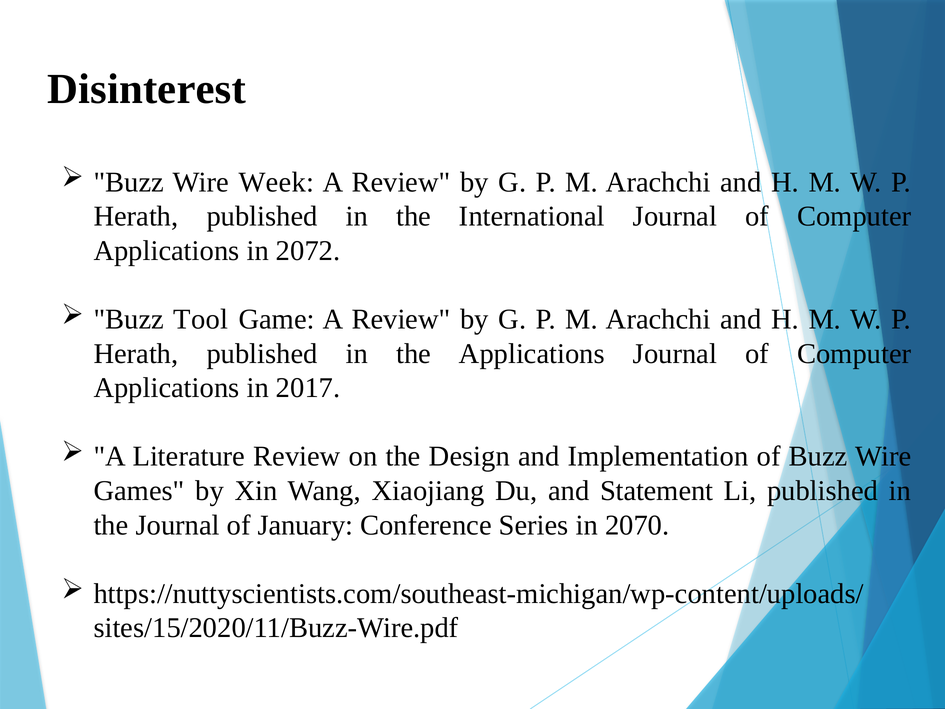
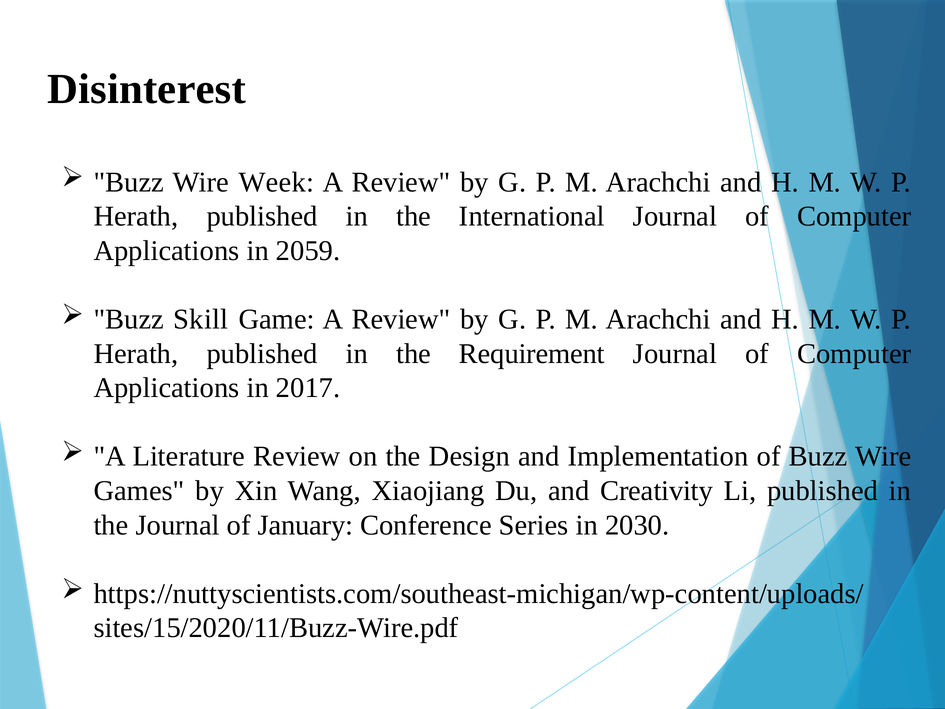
2072: 2072 -> 2059 (308, 251)
Tool: Tool -> Skill (201, 319)
the Applications: Applications -> Requirement (532, 353)
Statement: Statement -> Creativity (657, 491)
2070: 2070 -> 2030 (637, 525)
